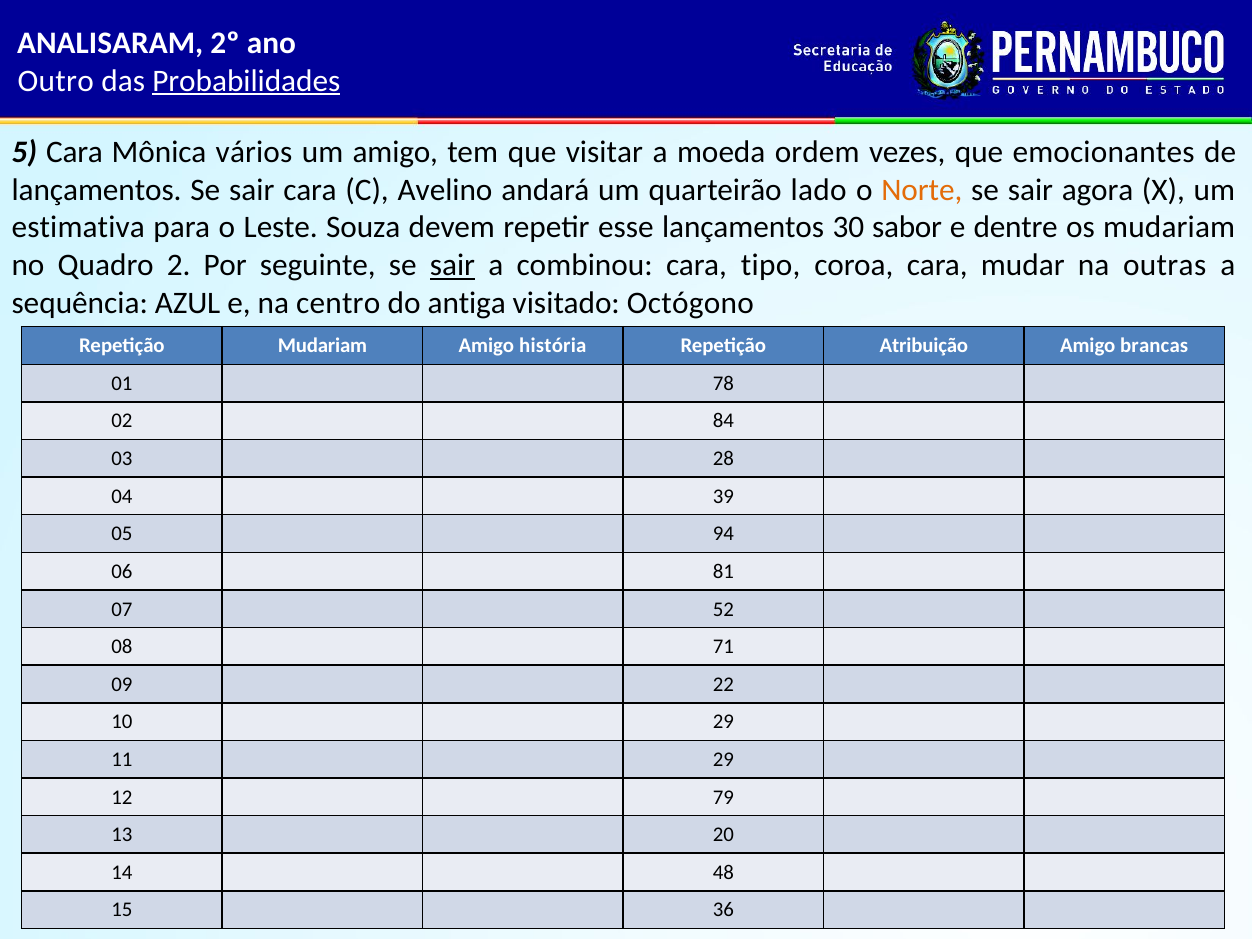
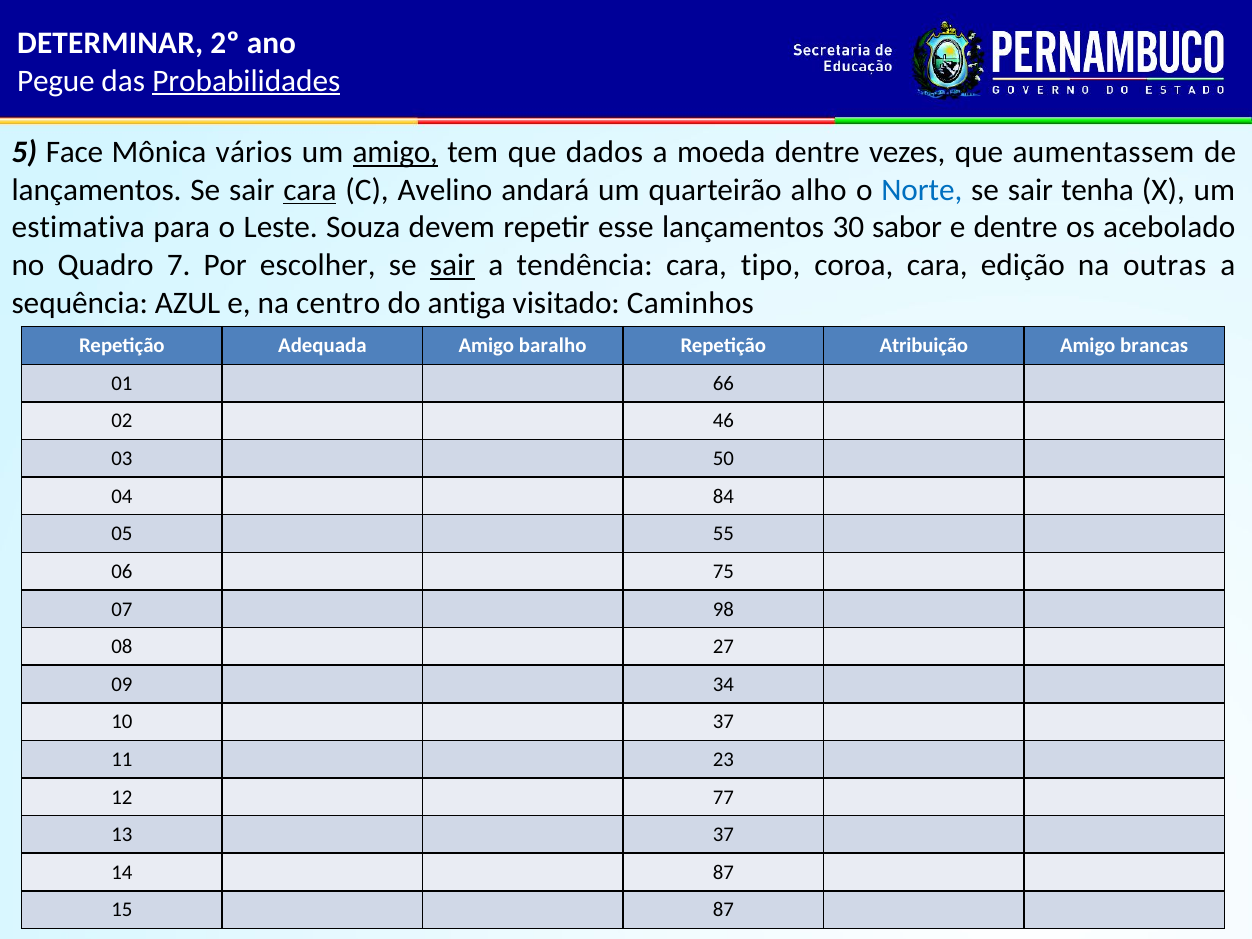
ANALISARAM: ANALISARAM -> DETERMINAR (110, 43)
Outro: Outro -> Pegue (56, 81)
5 Cara: Cara -> Face (75, 153)
amigo underline: none -> present (395, 153)
visitar: visitar -> dados (604, 153)
moeda ordem: ordem -> dentre (817, 153)
emocionantes: emocionantes -> aumentassem (1103, 153)
cara underline: none -> present (310, 190)
lado: lado -> alho (819, 190)
Norte colour: orange -> blue (922, 190)
agora: agora -> tenha (1098, 190)
os mudariam: mudariam -> acebolado (1169, 228)
2: 2 -> 7 (179, 265)
seguinte: seguinte -> escolher (318, 265)
combinou: combinou -> tendência (585, 265)
mudar: mudar -> edição (1023, 265)
Octógono: Octógono -> Caminhos (690, 303)
Repetição Mudariam: Mudariam -> Adequada (322, 346)
história: história -> baralho (553, 346)
78: 78 -> 66 (723, 384)
84: 84 -> 46 (723, 421)
28: 28 -> 50 (723, 459)
39: 39 -> 84 (723, 496)
94: 94 -> 55 (723, 534)
81: 81 -> 75 (723, 572)
52: 52 -> 98 (723, 609)
71: 71 -> 27 (723, 647)
22: 22 -> 34 (723, 684)
10 29: 29 -> 37 (723, 722)
11 29: 29 -> 23 (723, 760)
79: 79 -> 77 (723, 797)
13 20: 20 -> 37 (723, 835)
14 48: 48 -> 87 (723, 872)
15 36: 36 -> 87 (723, 910)
